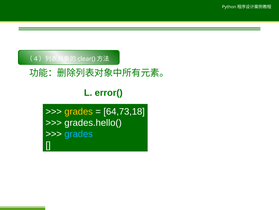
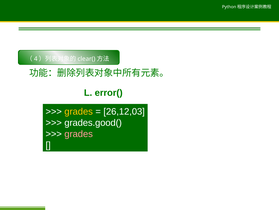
64,73,18: 64,73,18 -> 26,12,03 (124, 111)
grades.hello(: grades.hello( -> grades.good( (93, 122)
grades colour: light blue -> pink (79, 133)
